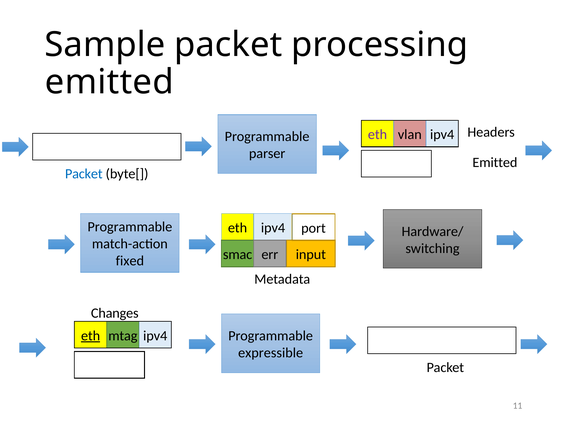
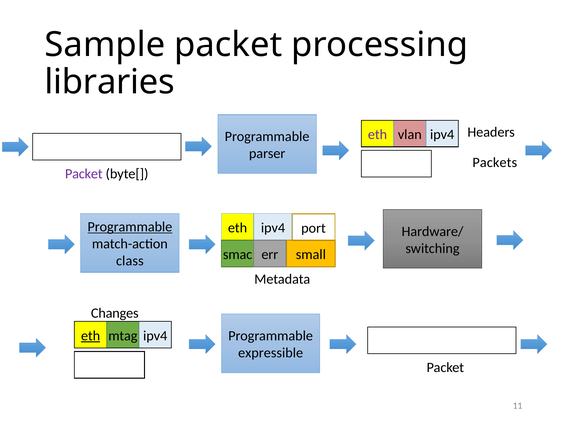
emitted: emitted -> libraries (110, 82)
Emitted: Emitted -> Packets (495, 163)
Packet colour: blue -> purple (84, 174)
Programmable underline: none -> present (130, 227)
input: input -> small (311, 255)
fixed: fixed -> class (130, 261)
